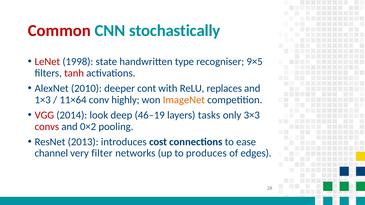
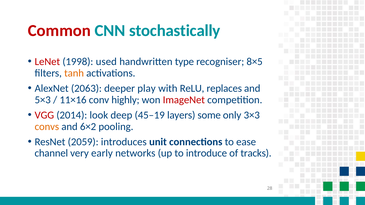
state: state -> used (106, 62)
9×5: 9×5 -> 8×5 (255, 62)
tanh colour: red -> orange (74, 73)
2010: 2010 -> 2063 (86, 88)
cont: cont -> play (147, 88)
1×3: 1×3 -> 5×3 (43, 100)
11×64: 11×64 -> 11×16 (73, 100)
ImageNet colour: orange -> red (184, 100)
46–19: 46–19 -> 45–19 (150, 115)
tasks: tasks -> some (209, 115)
convs colour: red -> orange (47, 127)
0×2: 0×2 -> 6×2 (88, 127)
2013: 2013 -> 2059 (83, 142)
cost: cost -> unit (158, 142)
filter: filter -> early (102, 153)
produces: produces -> introduce (206, 153)
edges: edges -> tracks (256, 153)
